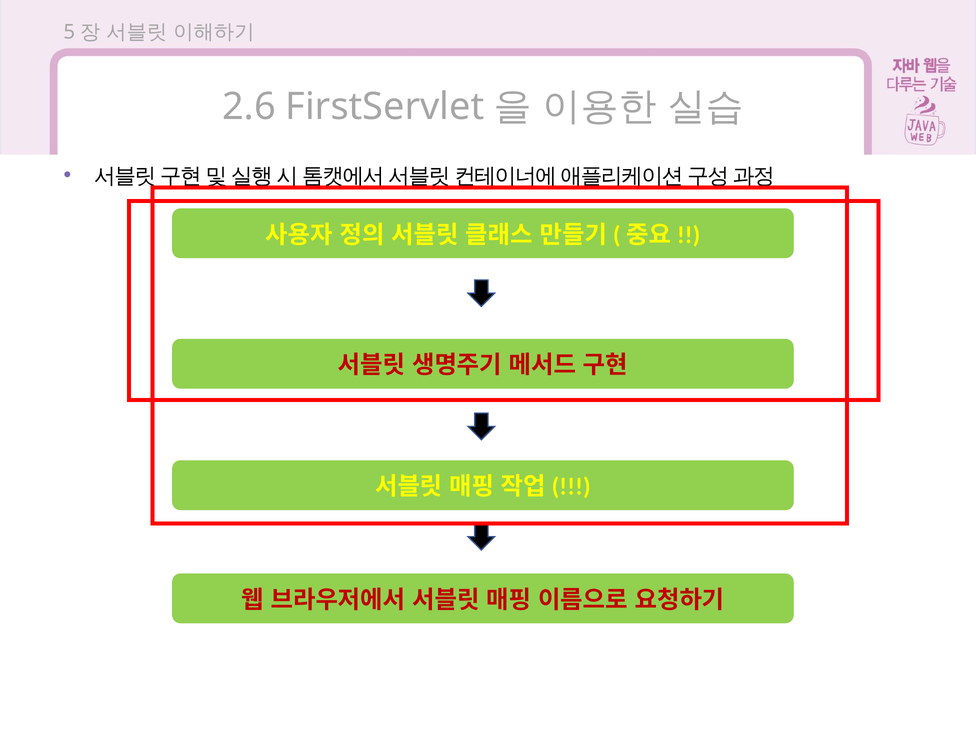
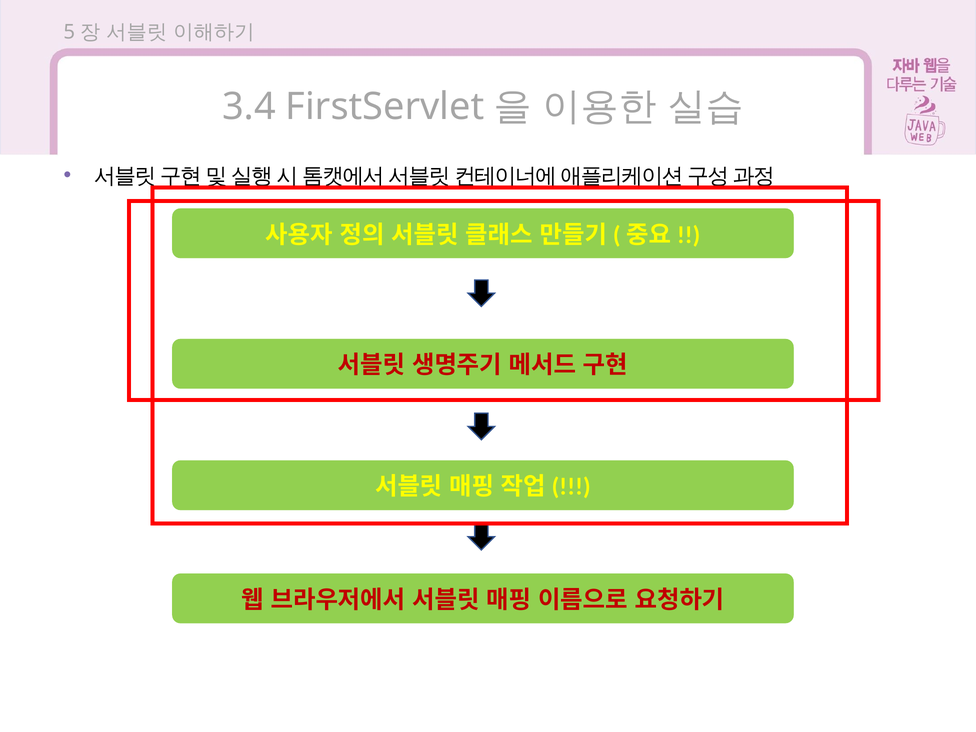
2.6: 2.6 -> 3.4 (249, 106)
